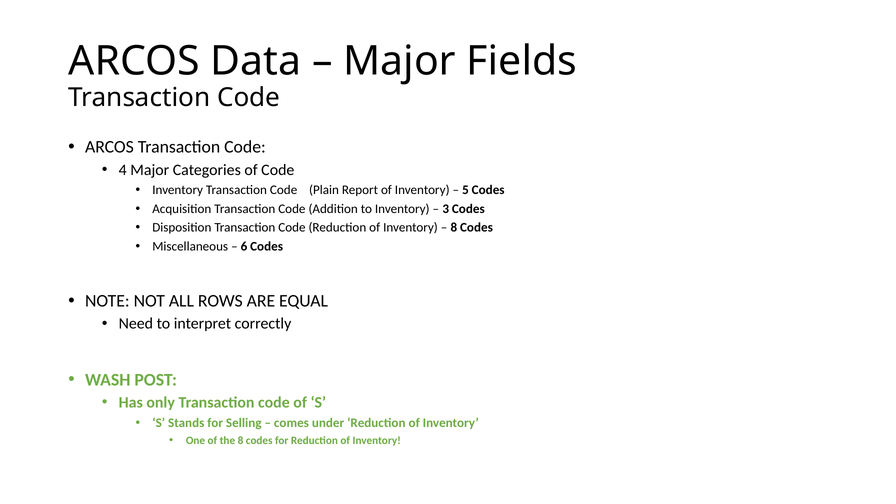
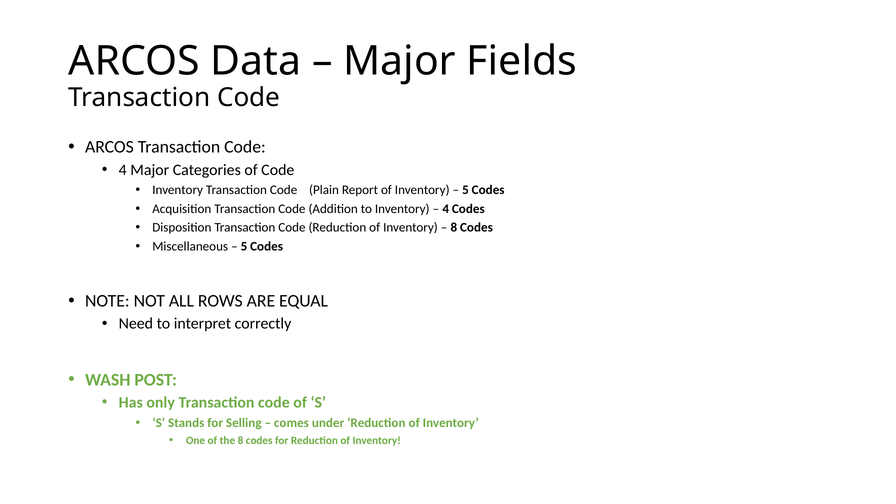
3: 3 -> 4 (446, 209)
6: 6 -> 5 (244, 246)
